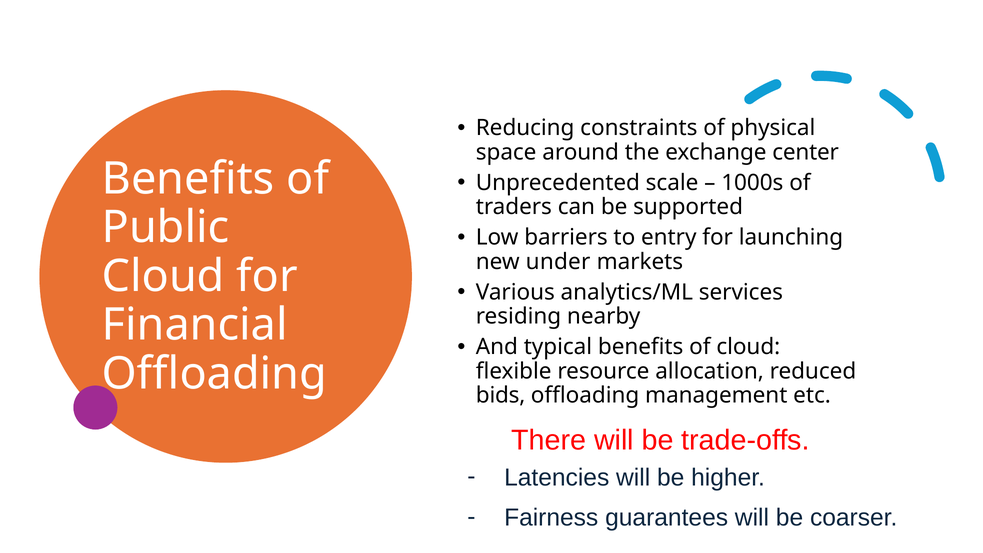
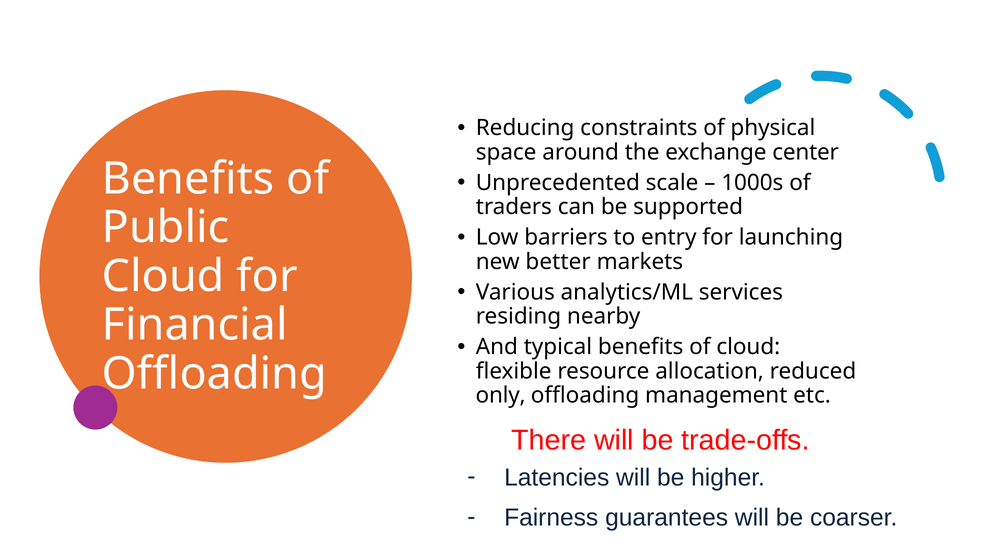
under: under -> better (558, 262)
bids: bids -> only (501, 395)
